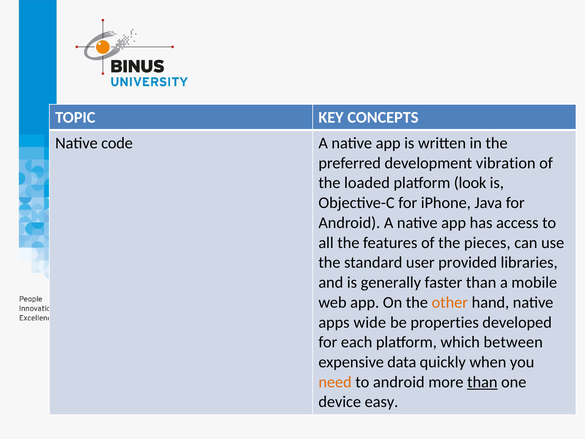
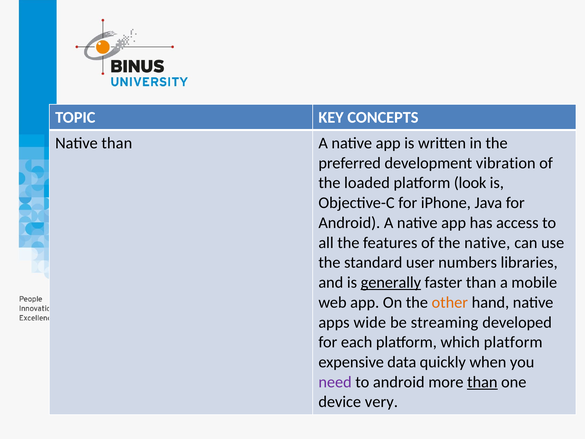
Native code: code -> than (117, 143)
the pieces: pieces -> native (487, 243)
provided: provided -> numbers (468, 262)
generally underline: none -> present (391, 282)
properties: properties -> streaming (445, 322)
which between: between -> platform (513, 342)
need colour: orange -> purple (335, 382)
easy: easy -> very (381, 402)
